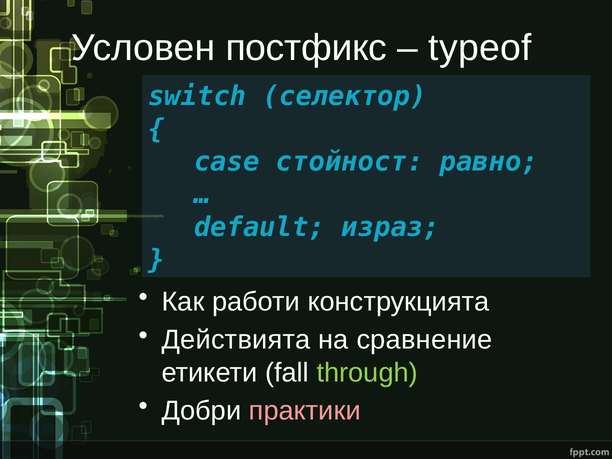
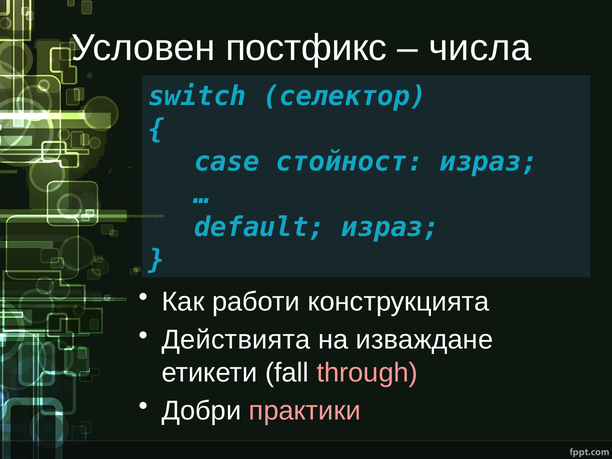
typeof: typeof -> числа (480, 48)
стойност равно: равно -> израз (489, 162)
сравнение: сравнение -> изваждане (425, 340)
through colour: light green -> pink (367, 373)
